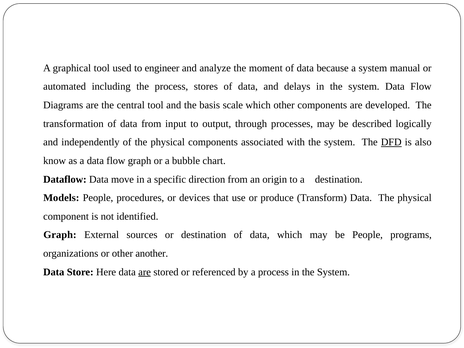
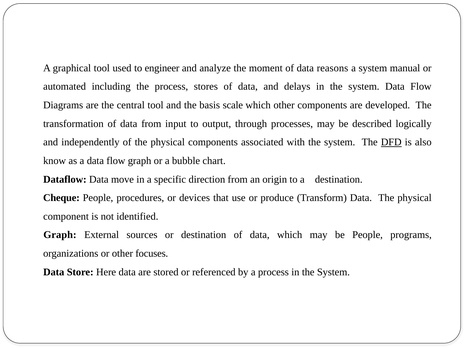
because: because -> reasons (333, 68)
Models: Models -> Cheque (61, 198)
another: another -> focuses (152, 253)
are underline: present -> none (145, 272)
